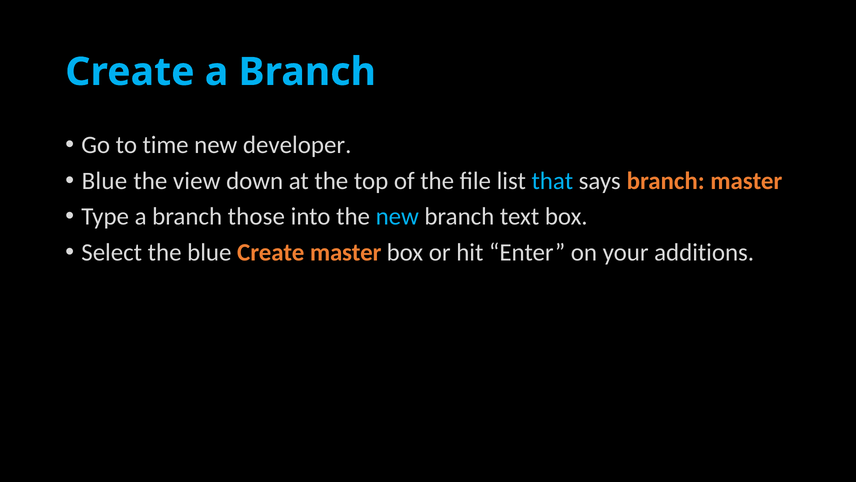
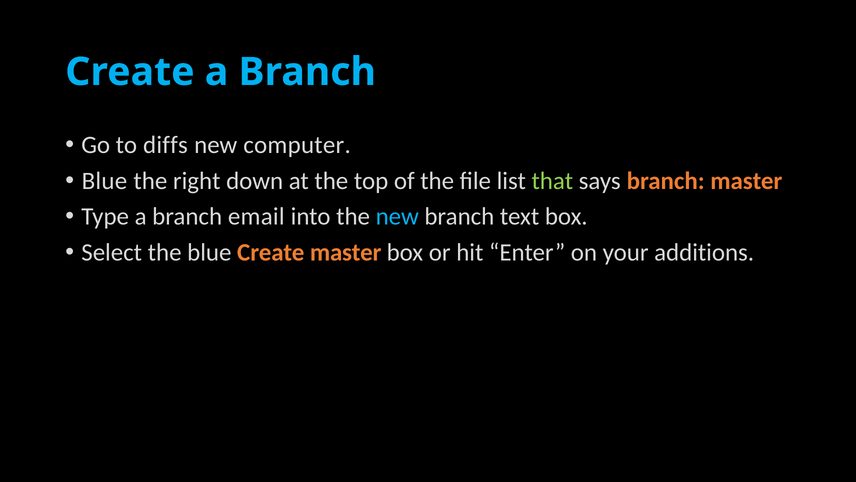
time: time -> diffs (165, 145)
developer: developer -> computer (297, 145)
view: view -> right (197, 181)
that colour: light blue -> light green (552, 181)
those: those -> email (256, 217)
